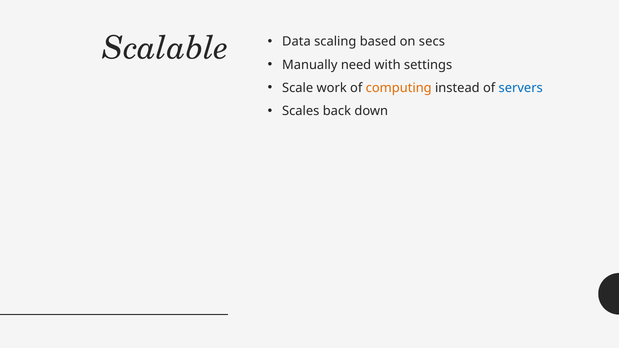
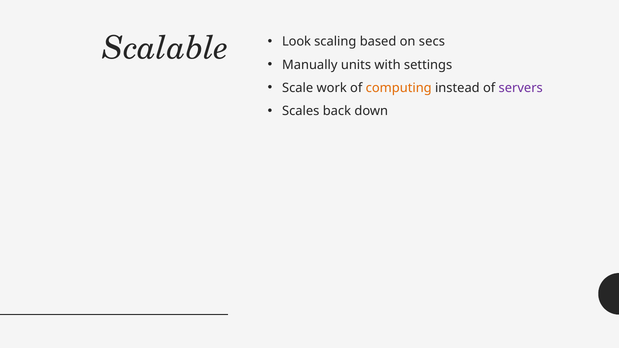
Data: Data -> Look (297, 42)
need: need -> units (356, 65)
servers colour: blue -> purple (521, 88)
